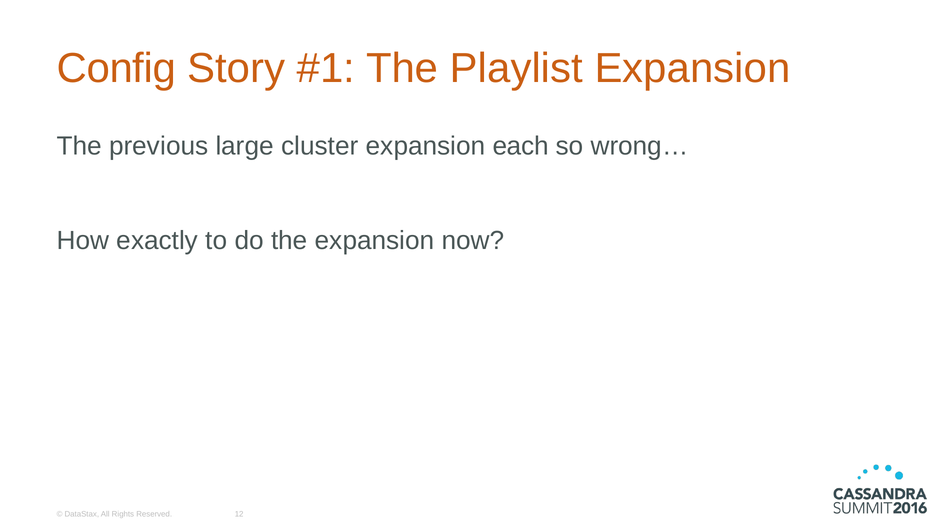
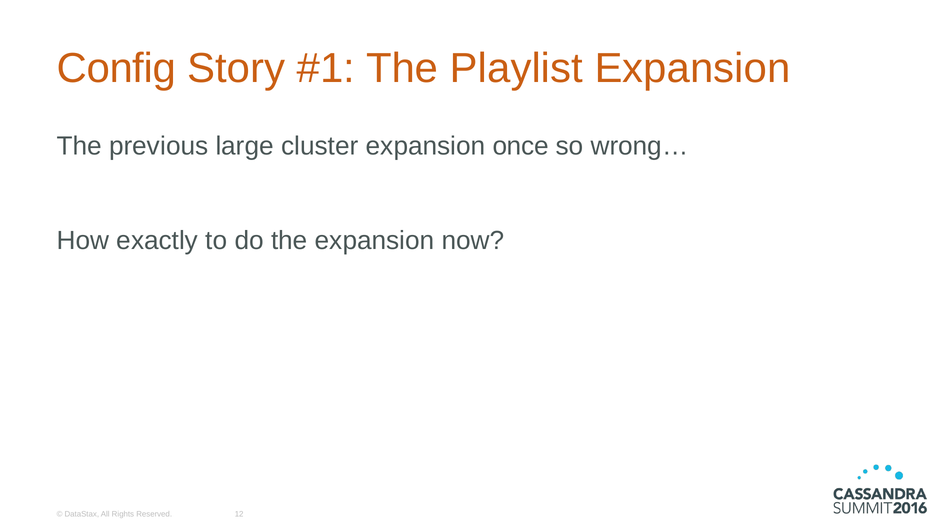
each: each -> once (521, 146)
